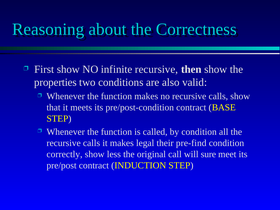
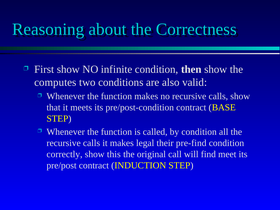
infinite recursive: recursive -> condition (157, 69)
properties: properties -> computes (55, 82)
less: less -> this (114, 154)
sure: sure -> find (208, 154)
